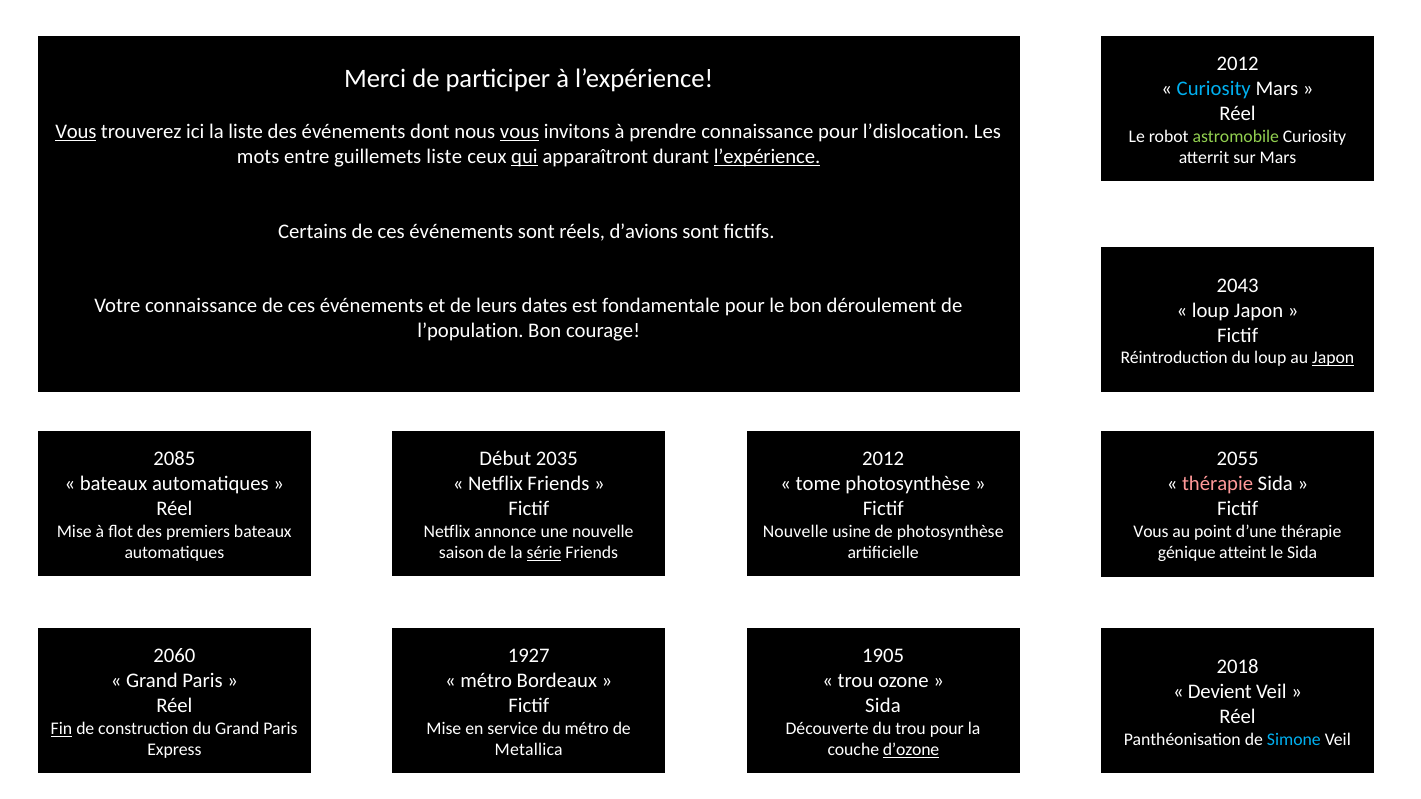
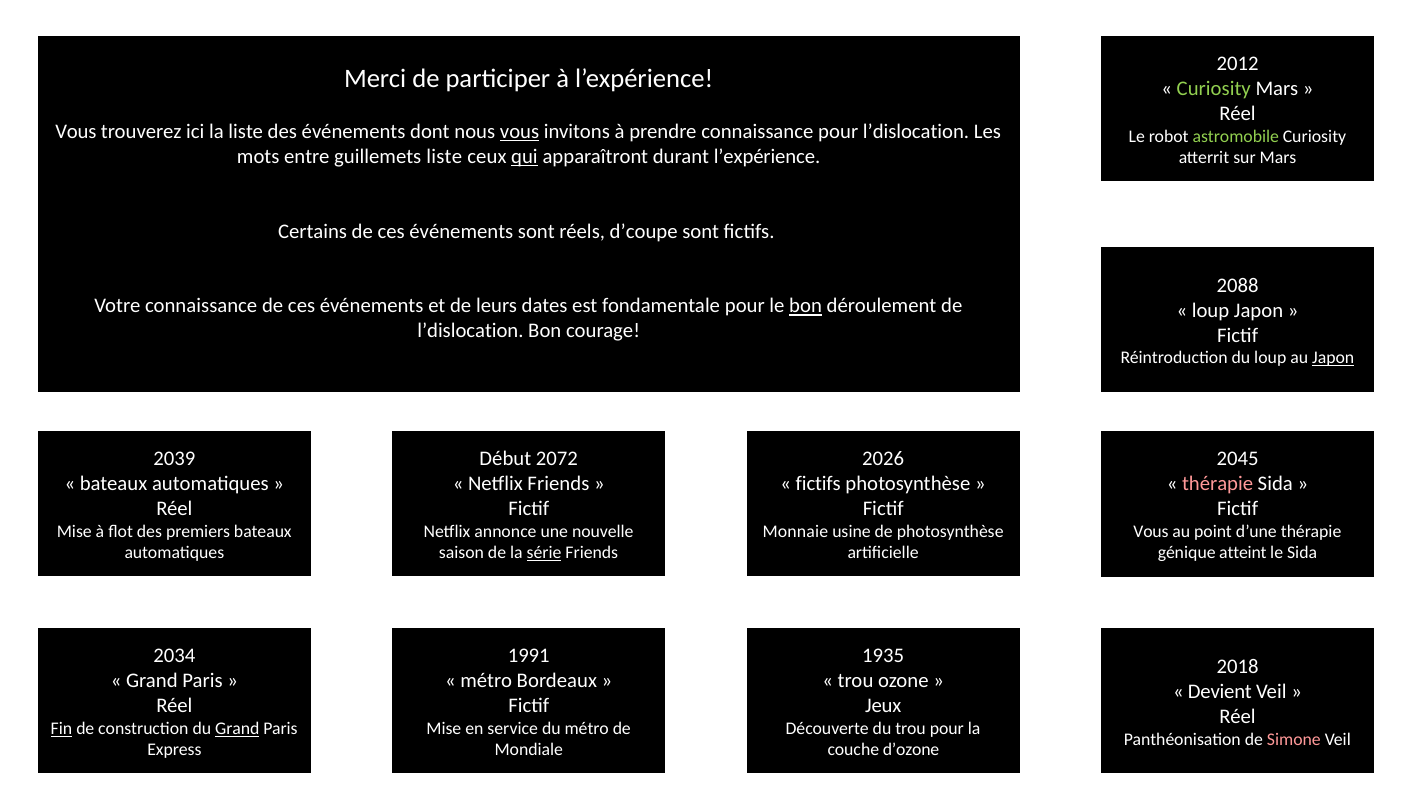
Curiosity colour: light blue -> light green (1214, 88)
Vous underline: present -> none (76, 132)
l’expérience underline: present -> none (767, 157)
d’avions: d’avions -> d’coupe (644, 231)
2043: 2043 -> 2088 (1238, 286)
bon underline: none -> present (806, 306)
l’population: l’population -> l’dislocation (470, 331)
2085: 2085 -> 2039 (174, 459)
2035: 2035 -> 2072 (557, 459)
2012: 2012 -> 2026 (883, 459)
2055: 2055 -> 2045 (1238, 459)
tome: tome -> fictifs (818, 484)
Nouvelle: Nouvelle -> Monnaie (795, 531)
2060: 2060 -> 2034 (174, 656)
1927: 1927 -> 1991 (529, 656)
1905: 1905 -> 1935 (883, 656)
Sida: Sida -> Jeux (883, 706)
Grand underline: none -> present (237, 729)
Simone colour: light blue -> pink (1294, 739)
Metallica: Metallica -> Mondiale (529, 750)
d’ozone underline: present -> none (911, 750)
